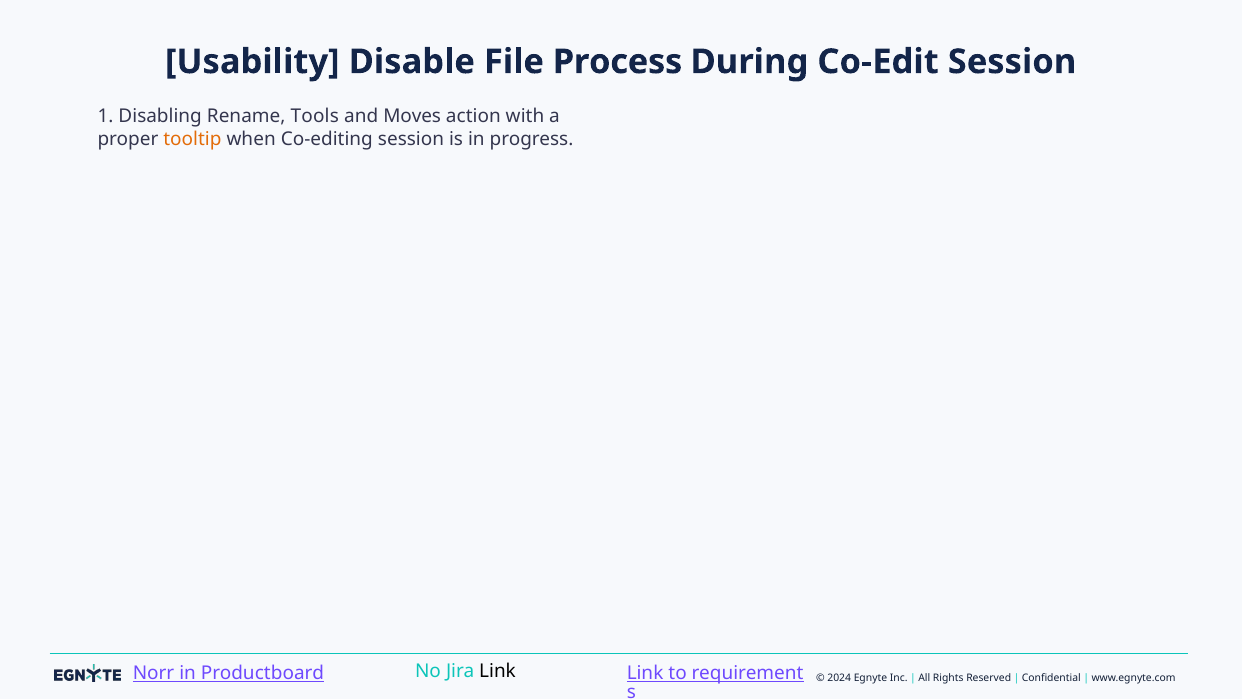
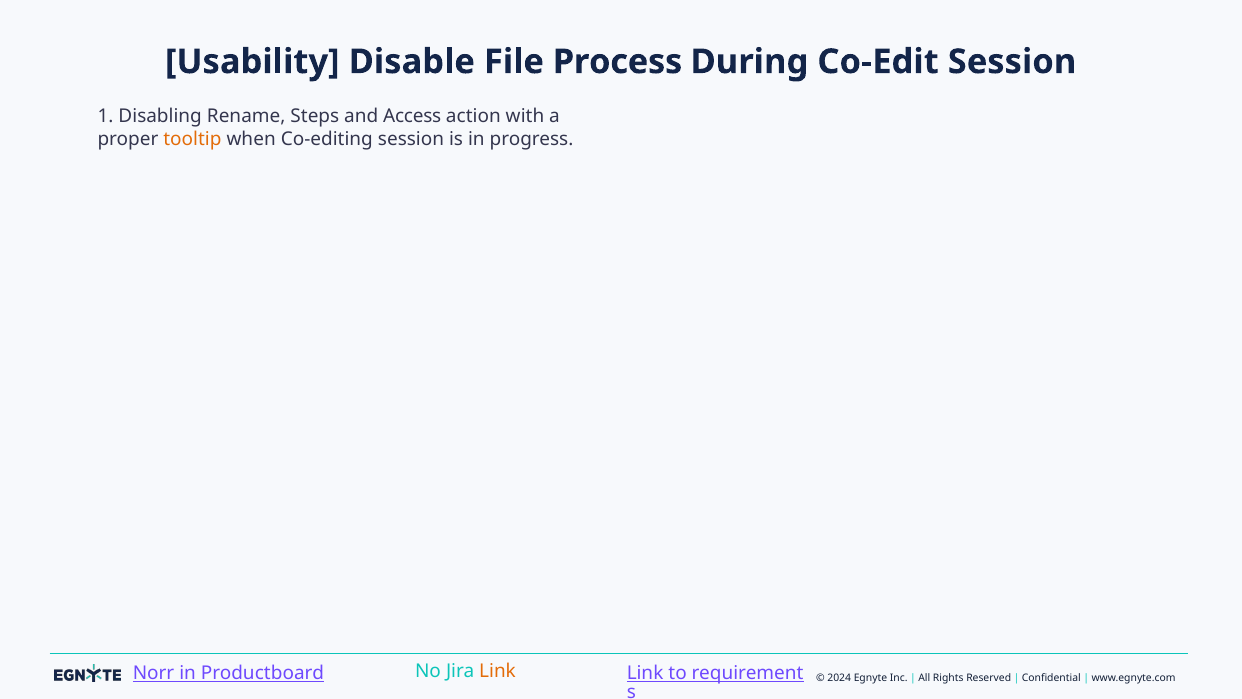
Tools: Tools -> Steps (315, 116)
Moves: Moves -> Access (412, 116)
Link colour: black -> orange (498, 671)
